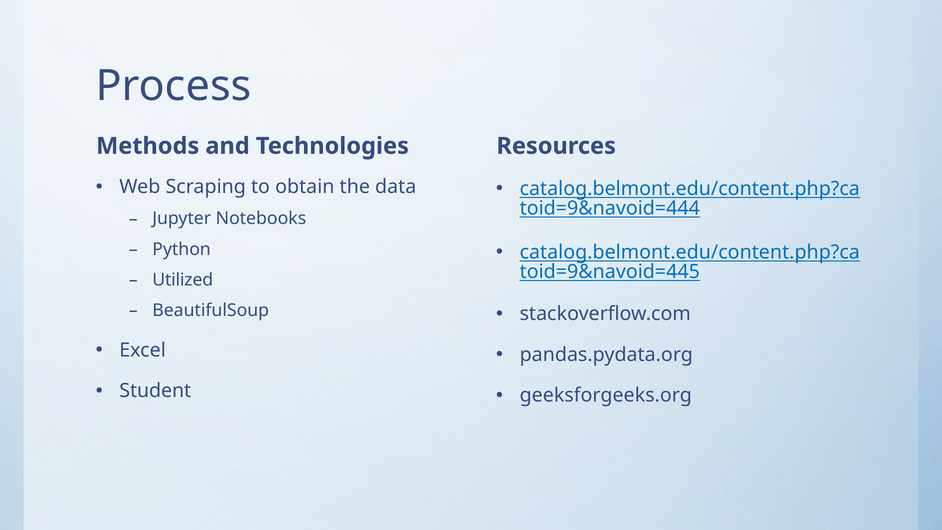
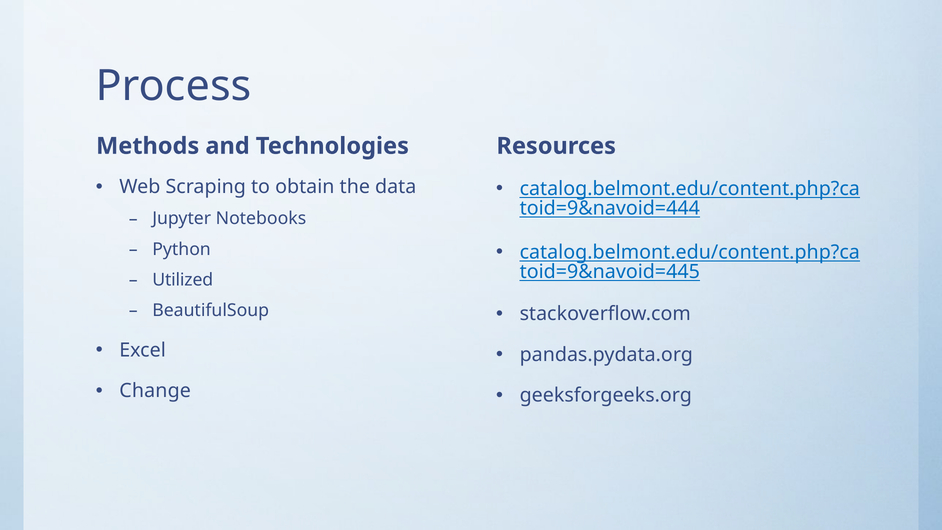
Student: Student -> Change (155, 391)
